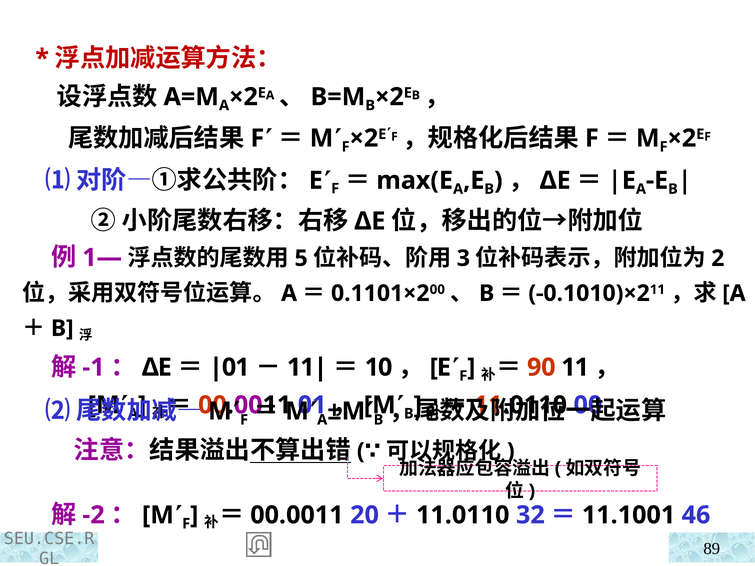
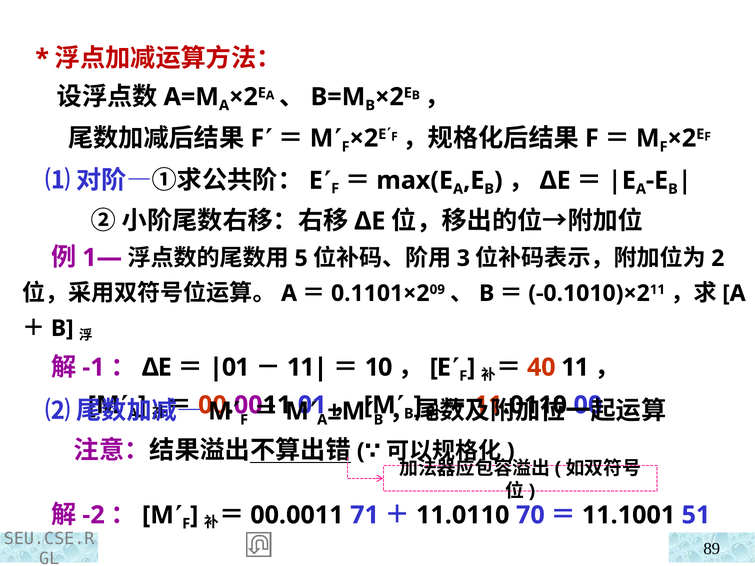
00: 00 -> 09 (437, 290)
90: 90 -> 40 (541, 367)
20: 20 -> 71 (365, 515)
32: 32 -> 70 (530, 515)
46: 46 -> 51 (696, 515)
